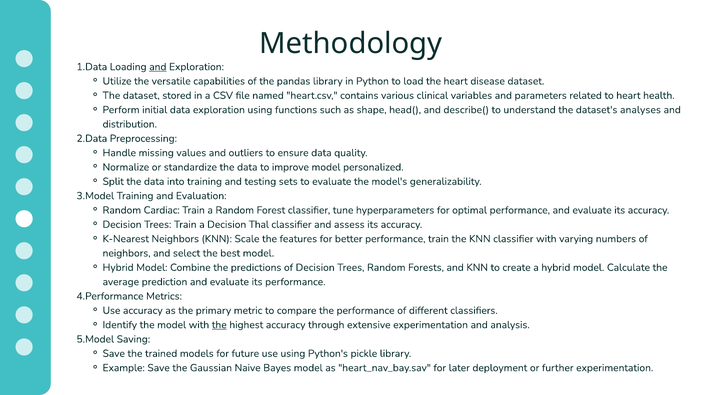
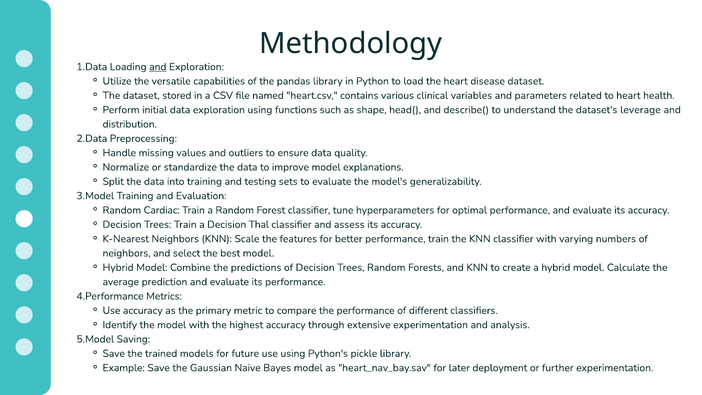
analyses: analyses -> leverage (640, 110)
personalized: personalized -> explanations (373, 167)
the underline: present -> none (219, 325)
